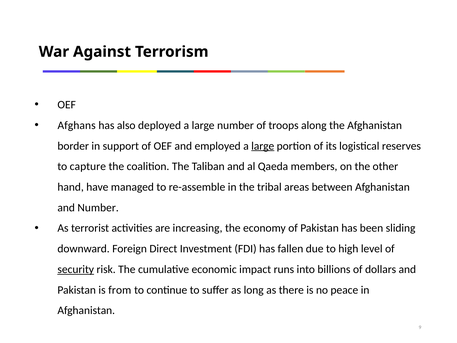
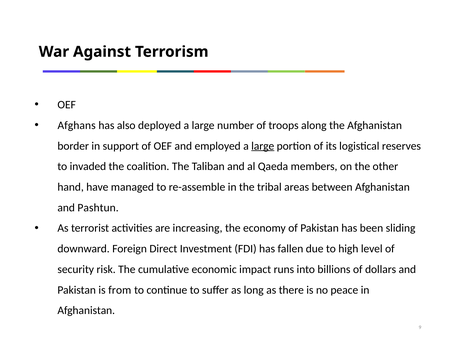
capture: capture -> invaded (88, 166)
and Number: Number -> Pashtun (98, 207)
security underline: present -> none (76, 269)
